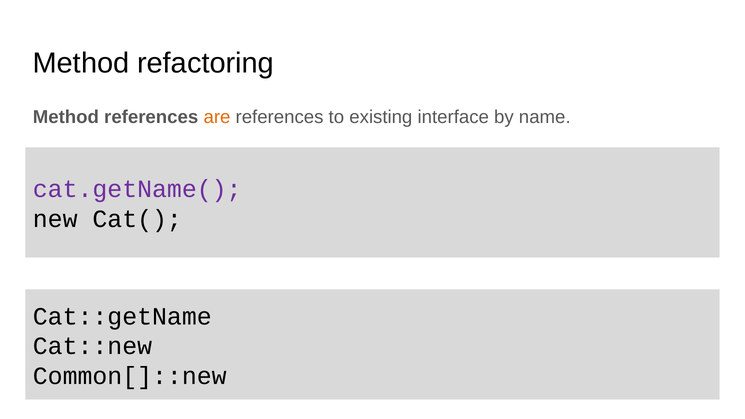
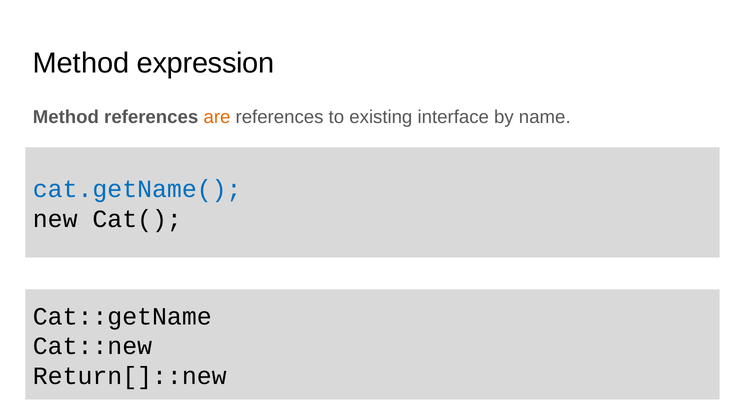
refactoring: refactoring -> expression (206, 63)
cat.getName( colour: purple -> blue (137, 189)
Common[]::new: Common[]::new -> Return[]::new (130, 376)
